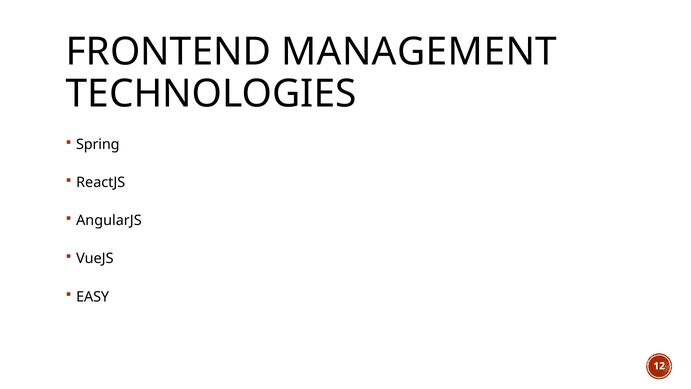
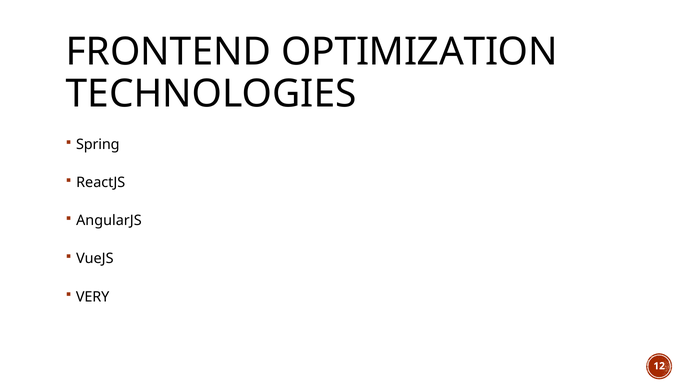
MANAGEMENT: MANAGEMENT -> OPTIMIZATION (419, 52)
EASY: EASY -> VERY (93, 297)
